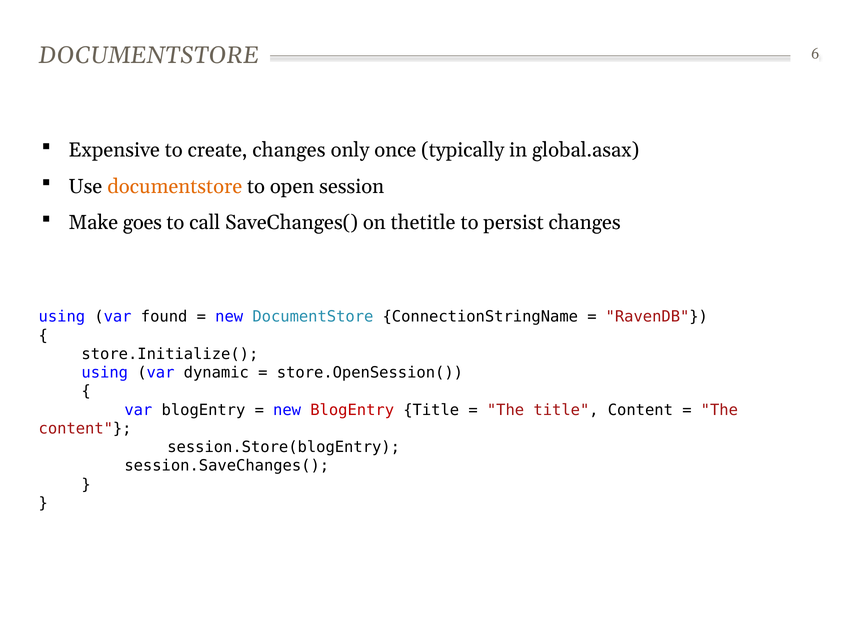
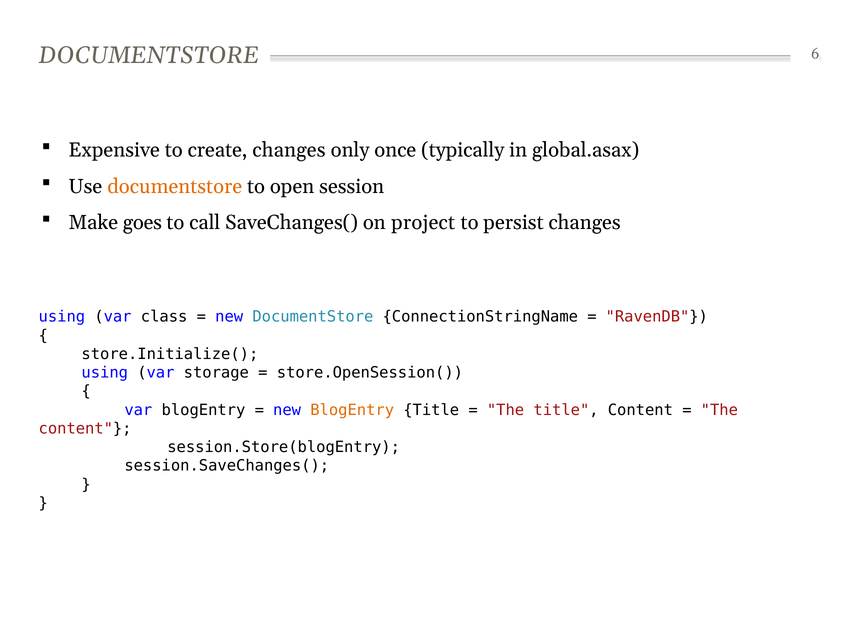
thetitle: thetitle -> project (423, 223)
found: found -> class (164, 317)
dynamic: dynamic -> storage (216, 372)
BlogEntry colour: red -> orange (352, 410)
